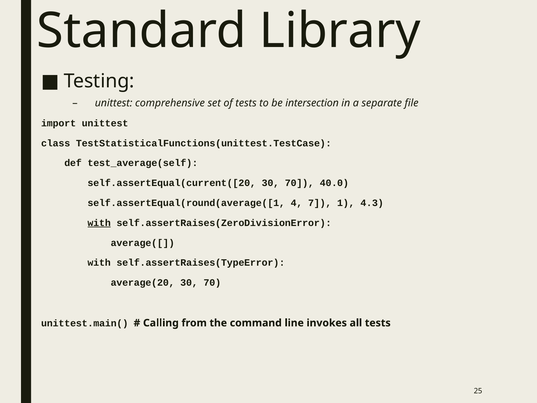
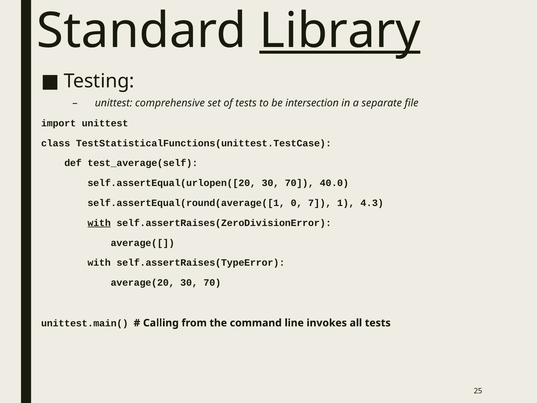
Library underline: none -> present (340, 31)
self.assertEqual(current([20: self.assertEqual(current([20 -> self.assertEqual(urlopen([20 (172, 183)
4: 4 -> 0 (297, 203)
